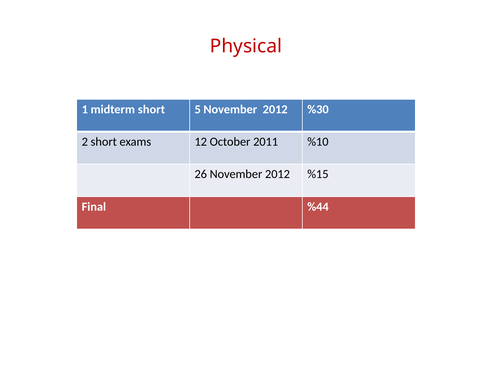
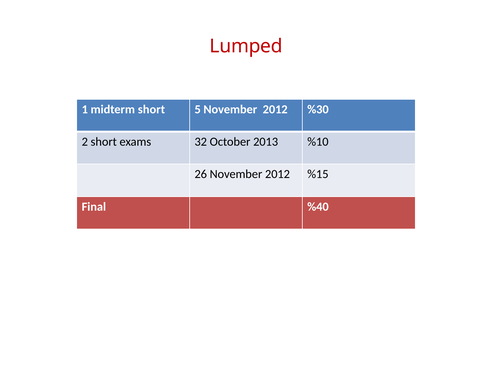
Physical: Physical -> Lumped (246, 46)
12: 12 -> 32 (201, 142)
2011: 2011 -> 2013 (266, 142)
%44: %44 -> %40 (318, 207)
